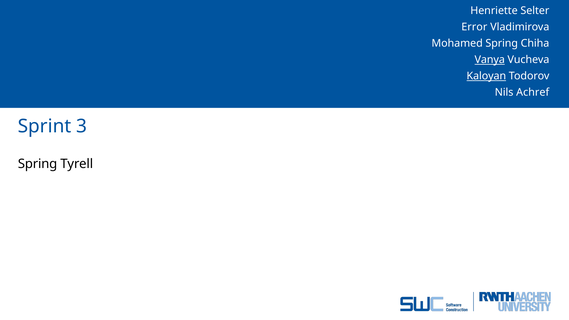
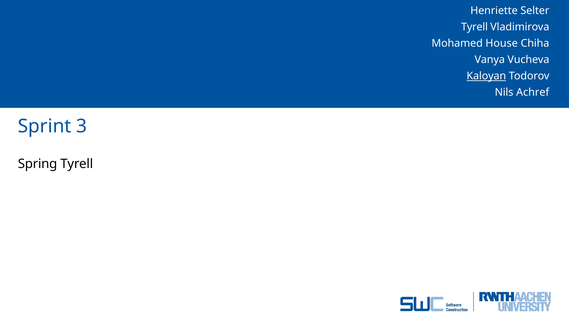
Error: Error -> Tyrell (474, 27)
Mohamed Spring: Spring -> House (502, 43)
Vanya underline: present -> none (490, 60)
